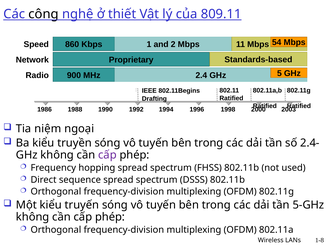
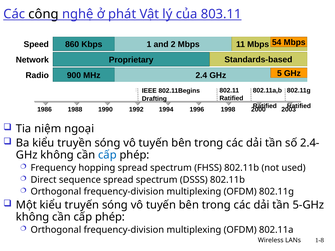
thiết: thiết -> phát (122, 14)
809.11: 809.11 -> 803.11 (221, 14)
cấp colour: purple -> blue (107, 155)
